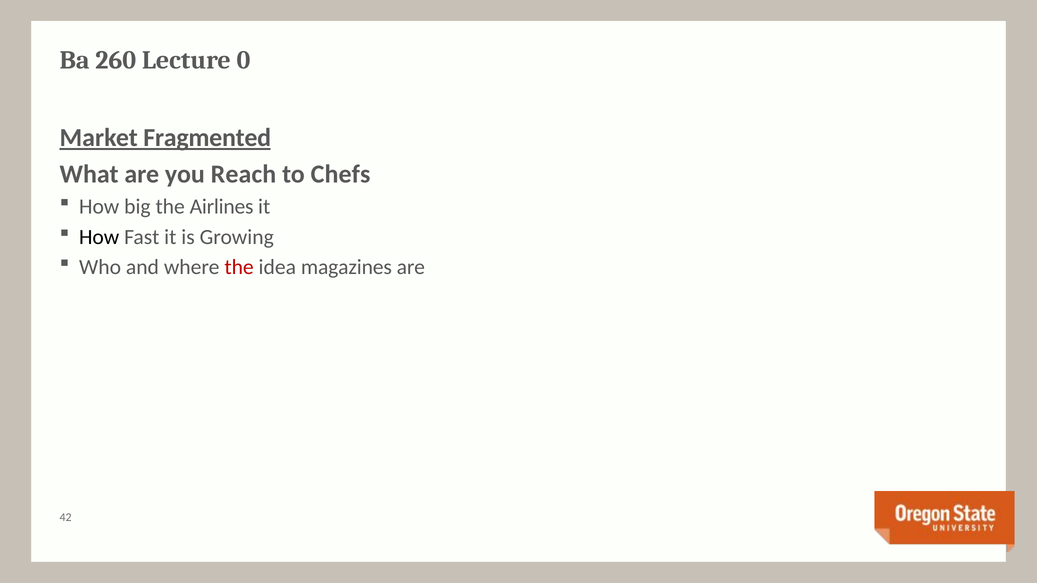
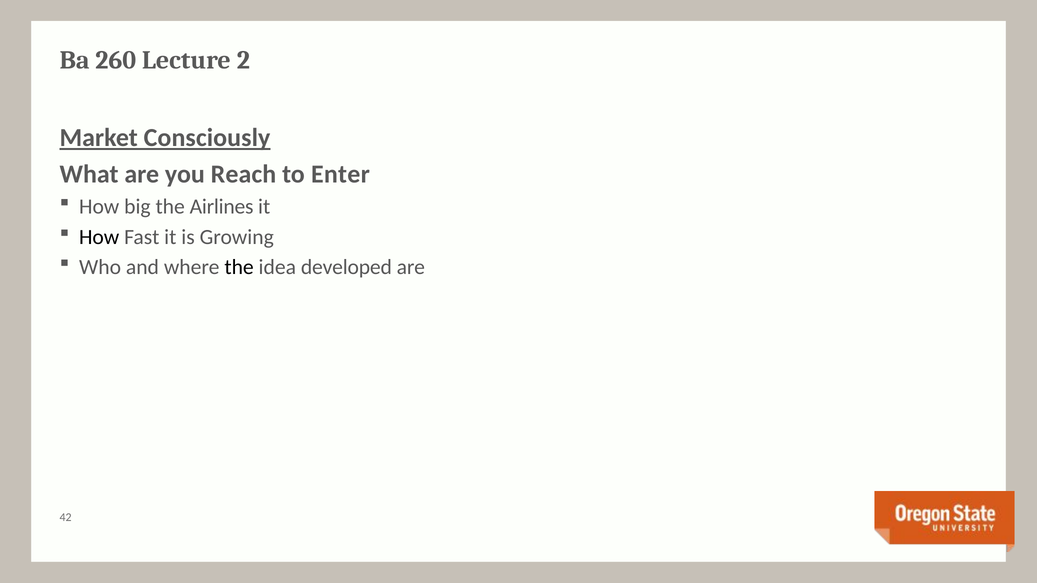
0: 0 -> 2 (243, 60)
Fragmented: Fragmented -> Consciously (207, 138)
Chefs: Chefs -> Enter (340, 174)
the colour: red -> black (239, 267)
magazines: magazines -> developed (346, 267)
